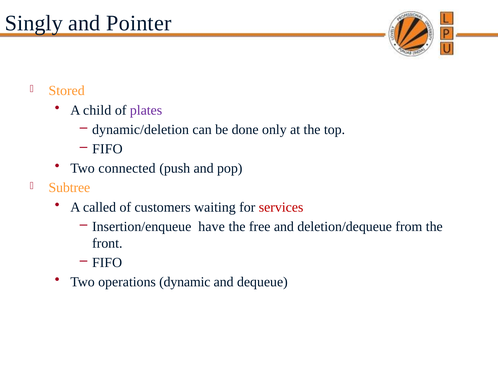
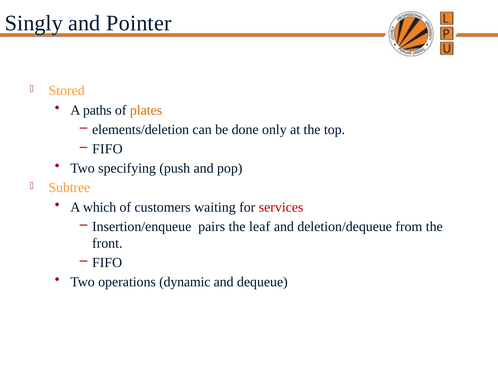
child: child -> paths (97, 110)
plates colour: purple -> orange (146, 110)
dynamic/deletion: dynamic/deletion -> elements/deletion (141, 129)
connected: connected -> specifying (127, 168)
called: called -> which (100, 207)
have: have -> pairs (212, 226)
free: free -> leaf (260, 226)
